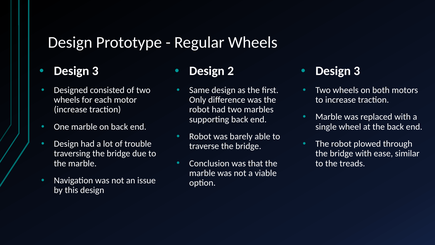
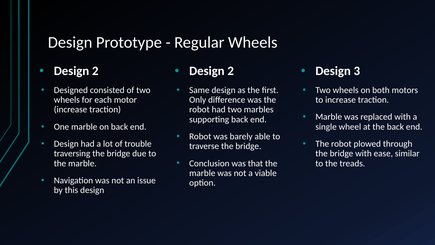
3: 3 -> 2 (95, 71)
